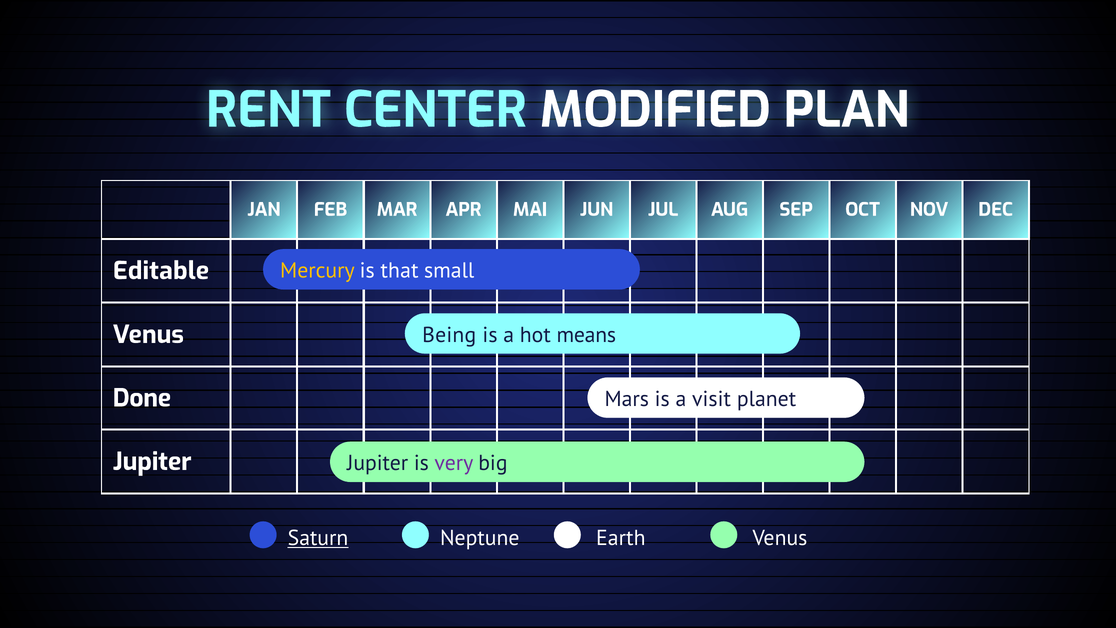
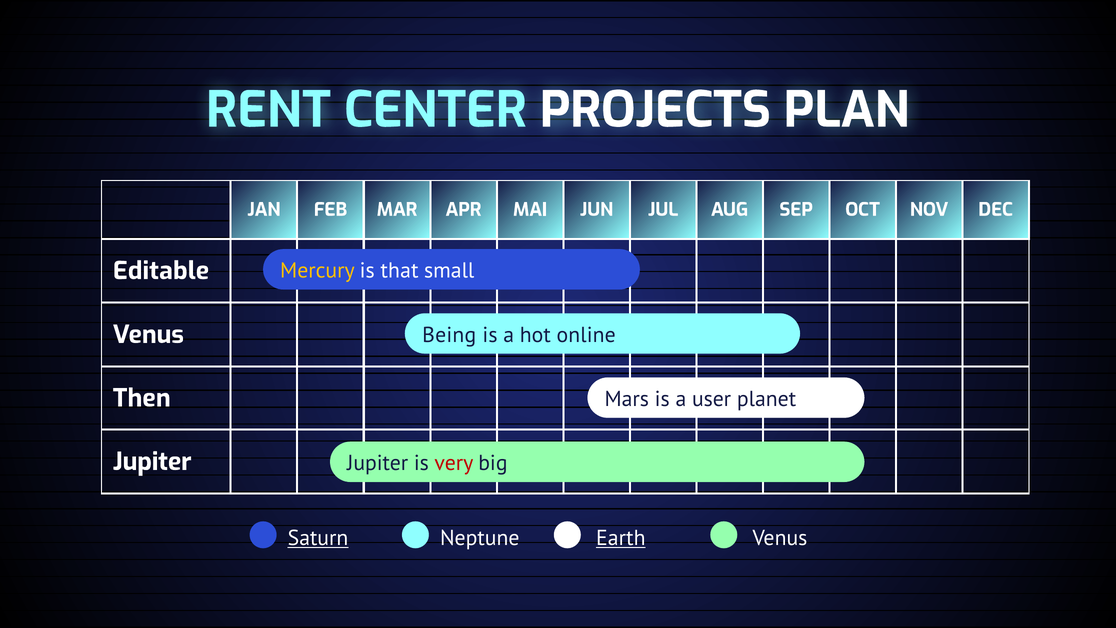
MODIFIED: MODIFIED -> PROJECTS (655, 110)
means: means -> online (586, 335)
Done: Done -> Then (142, 398)
visit: visit -> user (712, 399)
very colour: purple -> red (454, 463)
Earth underline: none -> present (621, 538)
